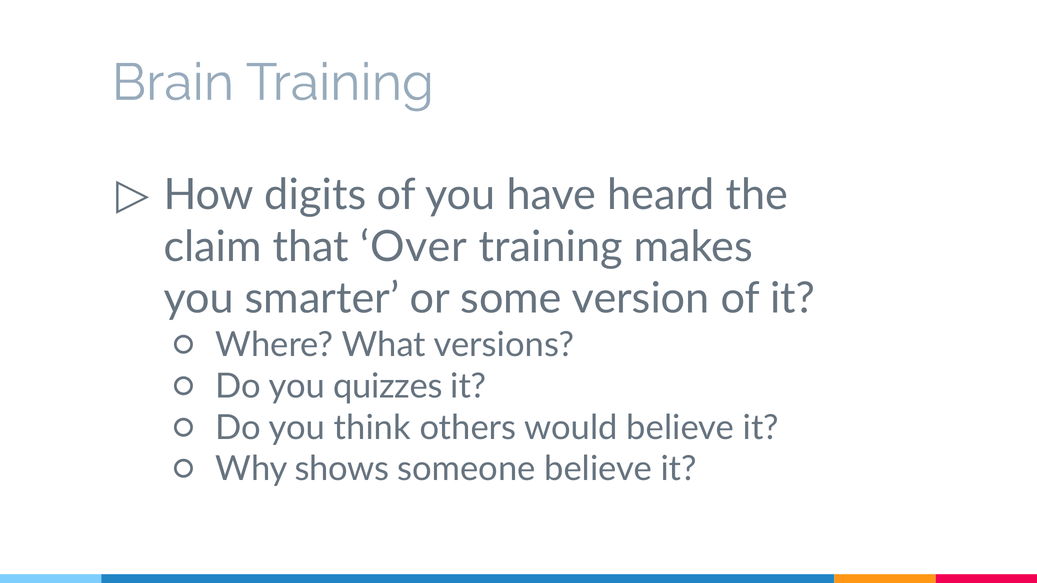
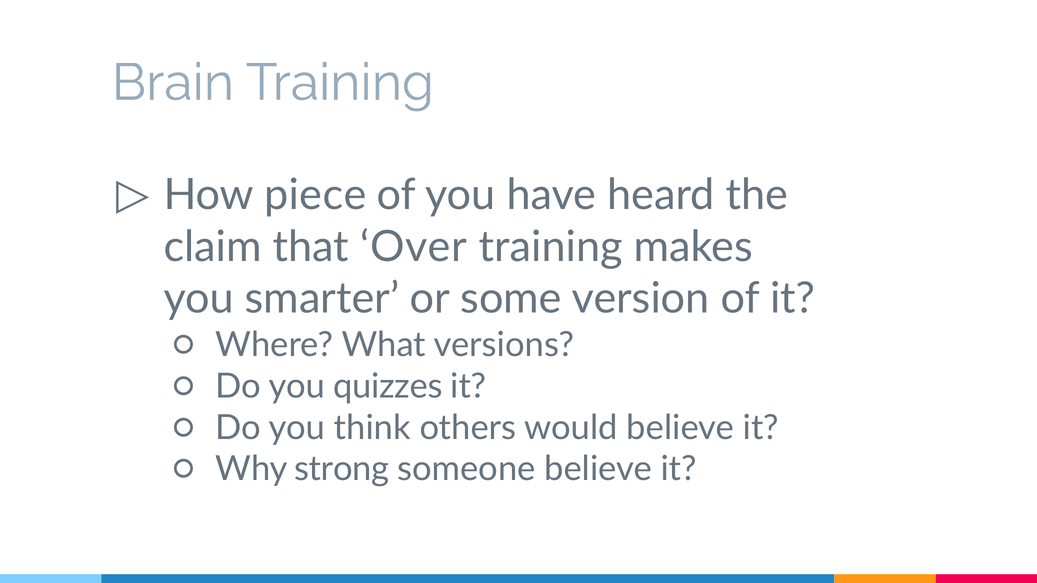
digits: digits -> piece (315, 195)
shows: shows -> strong (342, 469)
